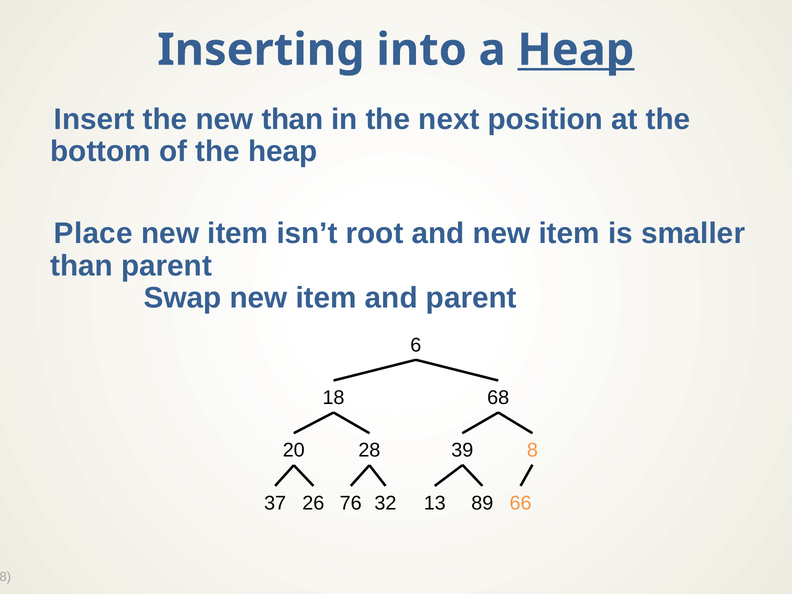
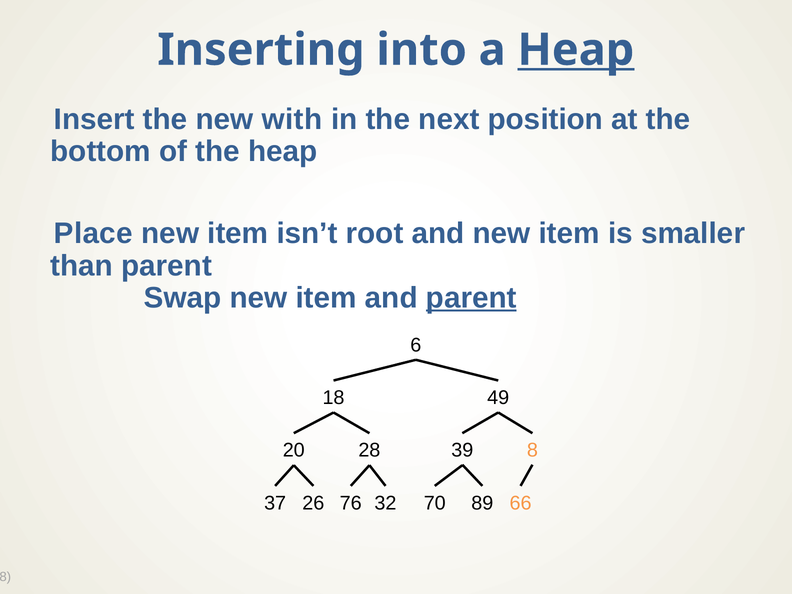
new than: than -> with (292, 119)
parent underline: none -> present (471, 298)
68: 68 -> 49 (498, 398)
13: 13 -> 70 (435, 503)
